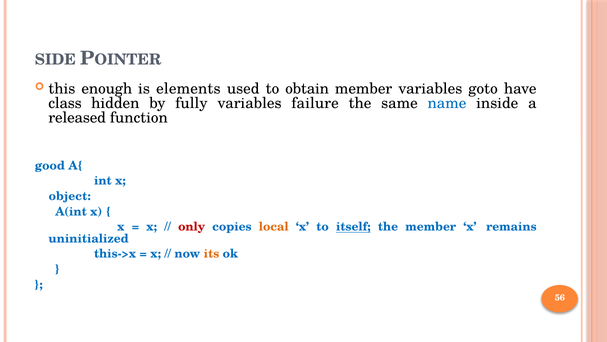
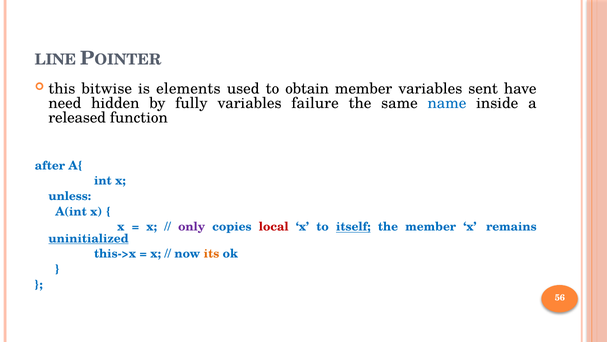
SIDE: SIDE -> LINE (55, 60)
enough: enough -> bitwise (107, 89)
goto: goto -> sent (483, 89)
class: class -> need (65, 103)
good: good -> after (50, 165)
object: object -> unless (70, 196)
only colour: red -> purple (192, 227)
local colour: orange -> red (274, 227)
uninitialized underline: none -> present (89, 238)
